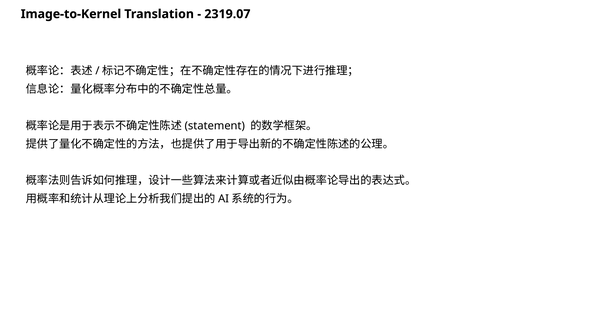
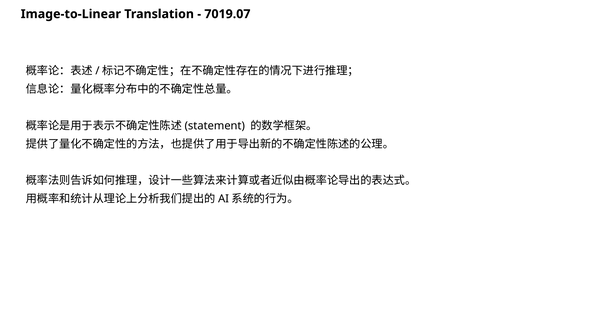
Image-to-Kernel: Image-to-Kernel -> Image-to-Linear (71, 14)
2319.07: 2319.07 -> 7019.07 (227, 14)
